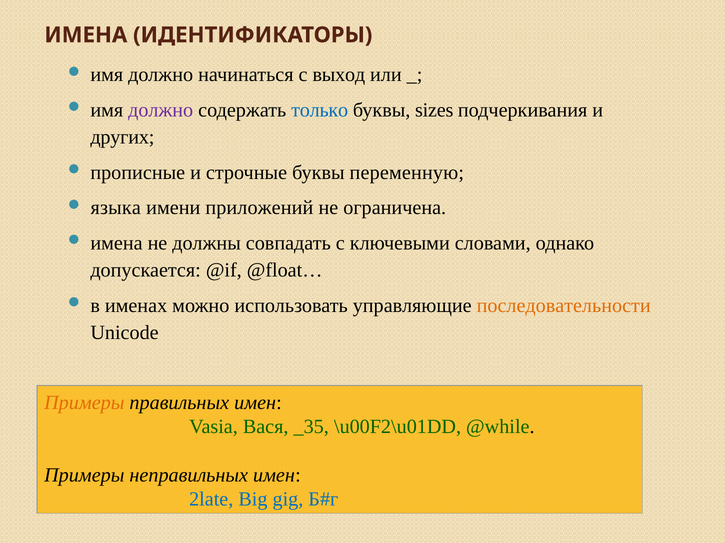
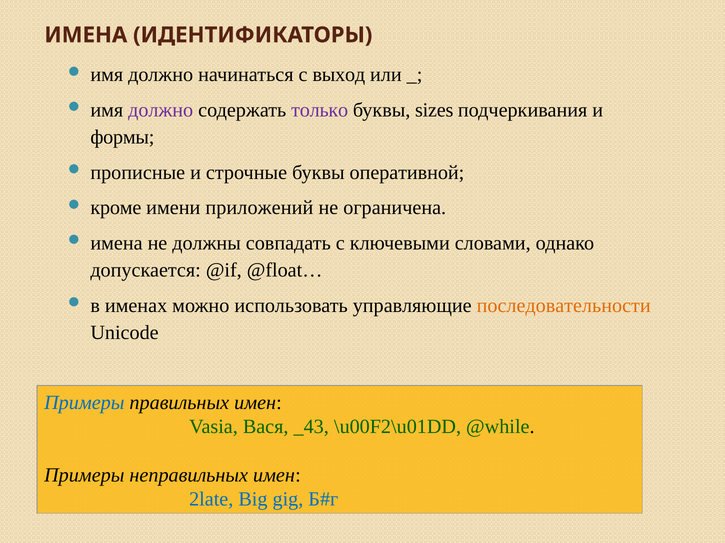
только colour: blue -> purple (320, 110)
других: других -> формы (122, 137)
переменную: переменную -> оперативной (407, 173)
языка: языка -> кроме (116, 208)
Примеры colour: orange -> blue (84, 403)
_35: _35 -> _43 (311, 427)
